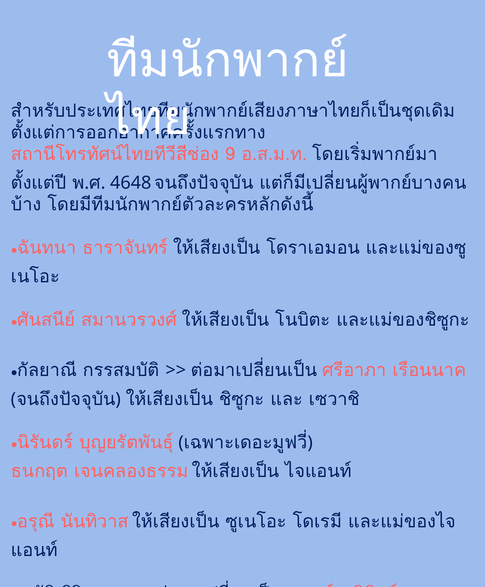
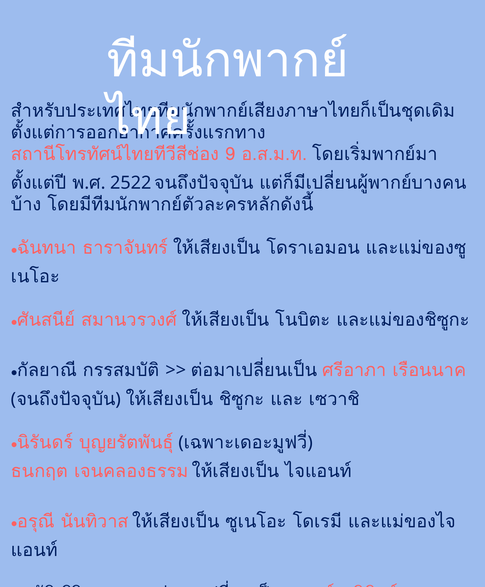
4648: 4648 -> 2522 (131, 183)
